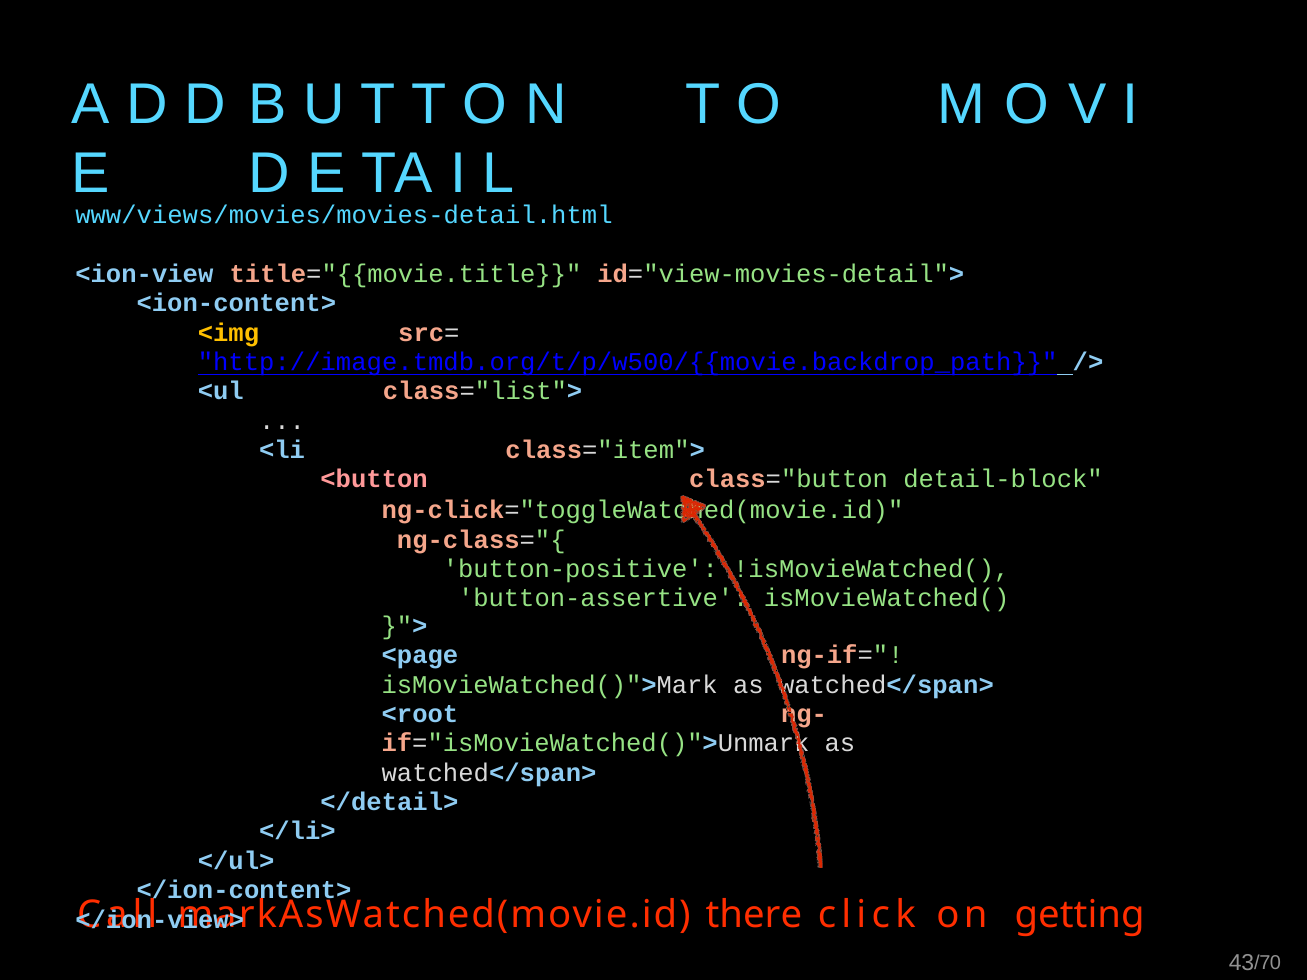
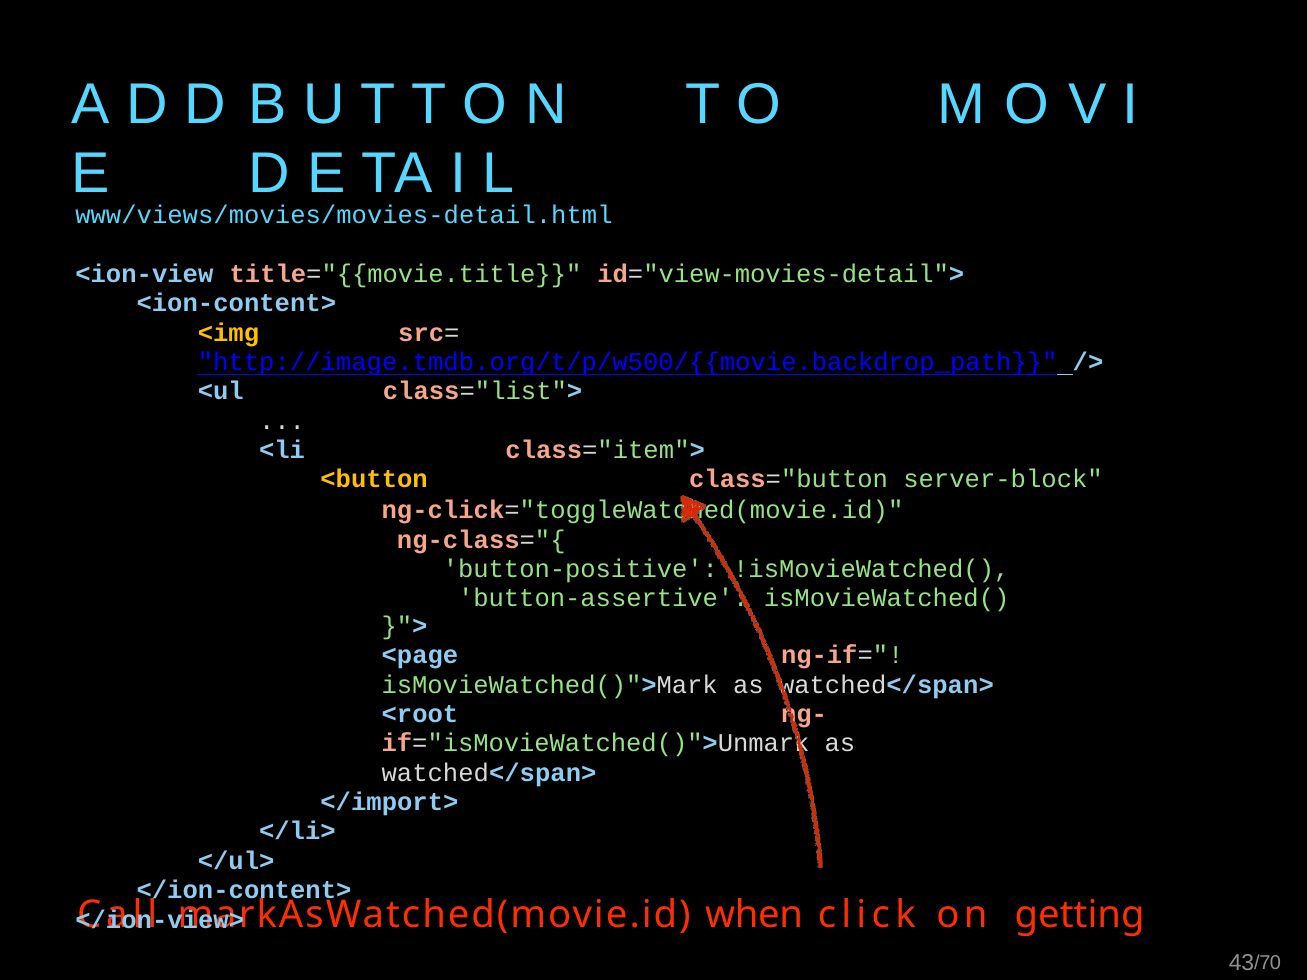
<button colour: pink -> yellow (374, 480)
detail-block: detail-block -> server-block (1003, 480)
</detail>: </detail> -> </import> (389, 802)
there: there -> when (754, 915)
